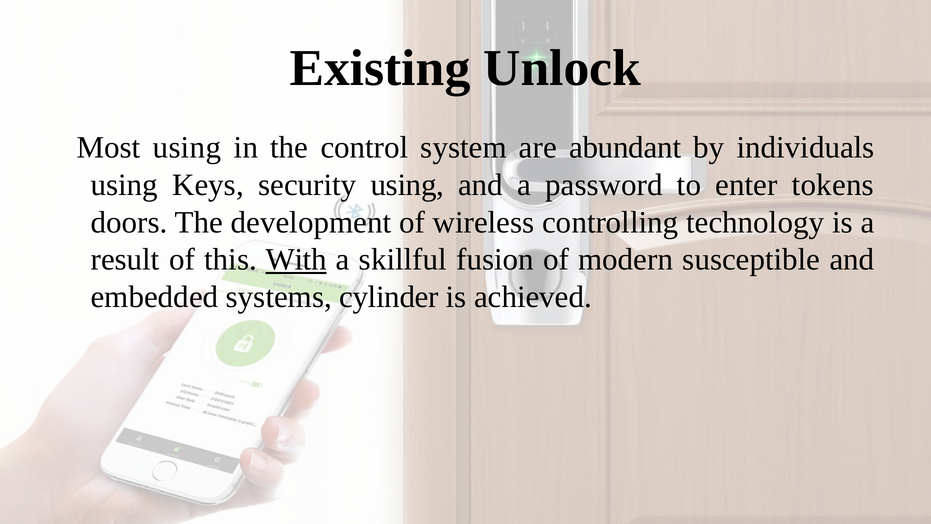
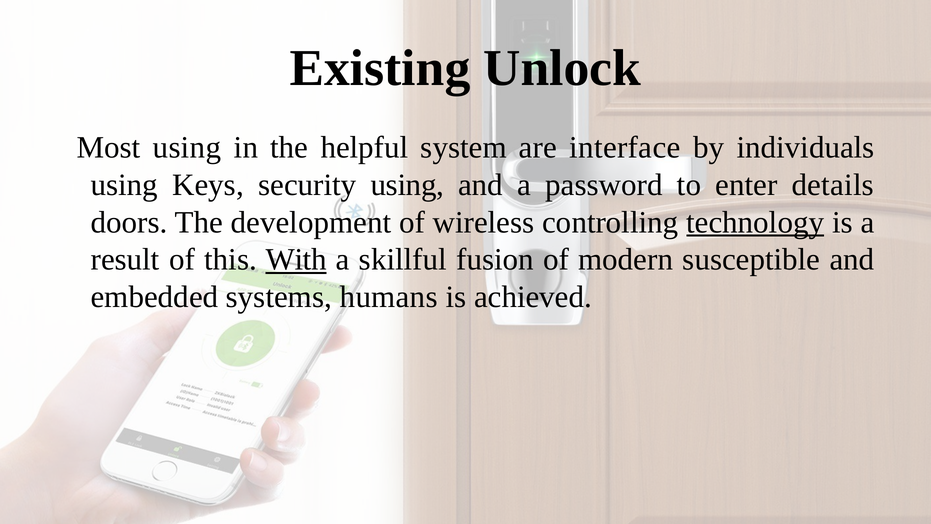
control: control -> helpful (364, 148)
abundant: abundant -> interface (625, 148)
tokens: tokens -> details (833, 185)
technology underline: none -> present (755, 222)
cylinder: cylinder -> humans (389, 297)
